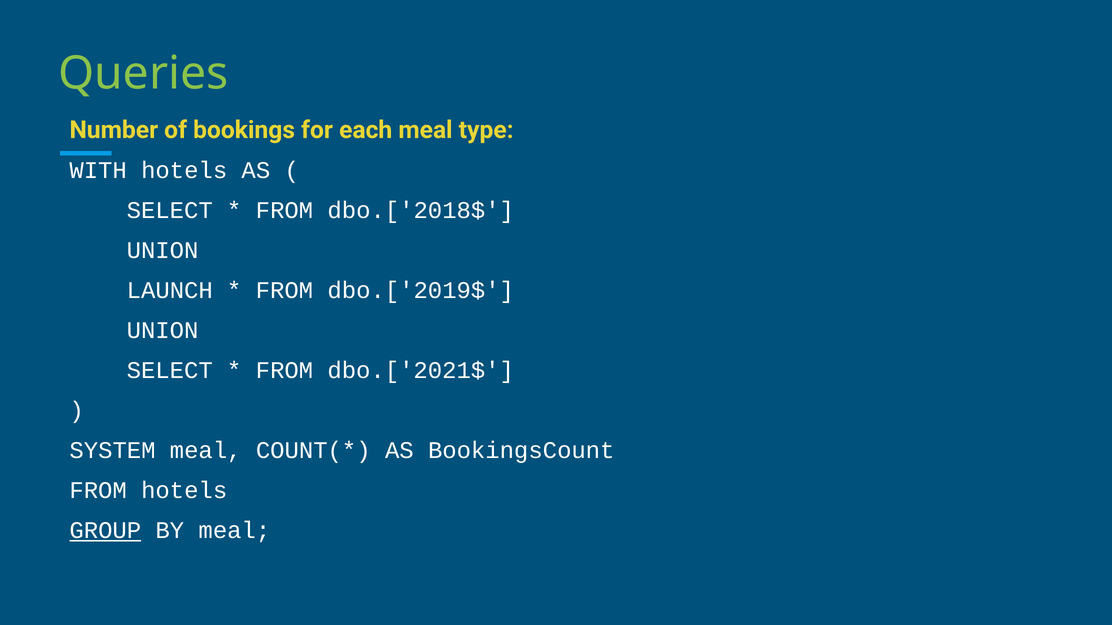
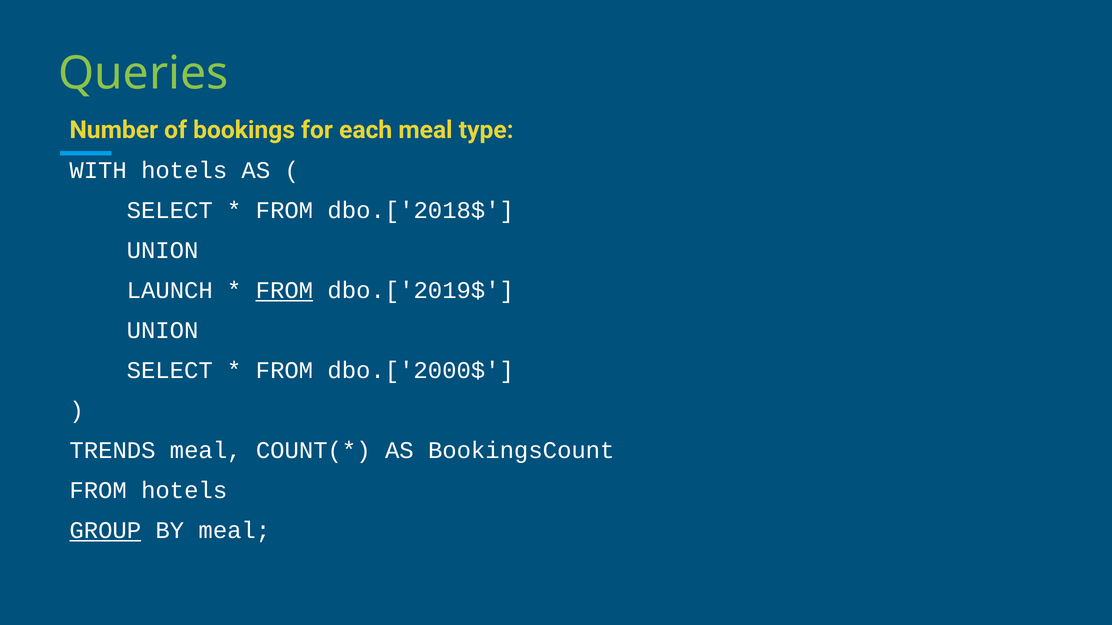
FROM underline: none -> present (284, 291)
dbo.['2021$: dbo.['2021$ -> dbo.['2000$ (421, 371)
SYSTEM: SYSTEM -> TRENDS (113, 451)
